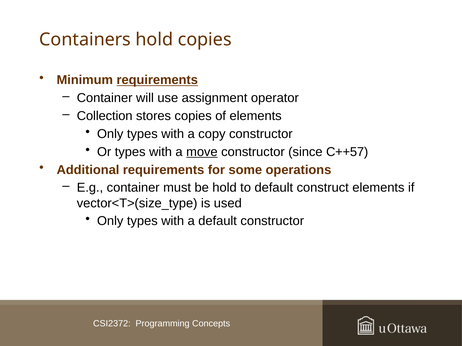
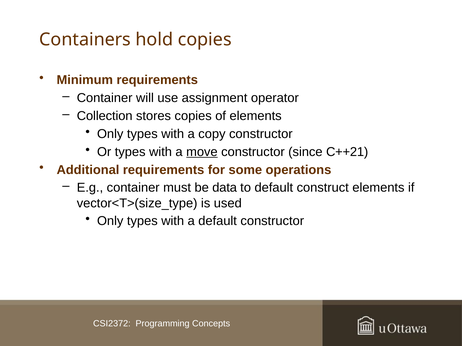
requirements underline: present -> none (157, 80)
C++57: C++57 -> C++21 (347, 152)
be hold: hold -> data (225, 188)
